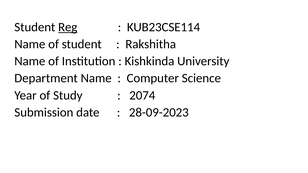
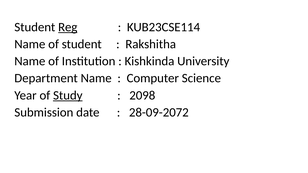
Study underline: none -> present (68, 95)
2074: 2074 -> 2098 (142, 95)
28-09-2023: 28-09-2023 -> 28-09-2072 (159, 112)
